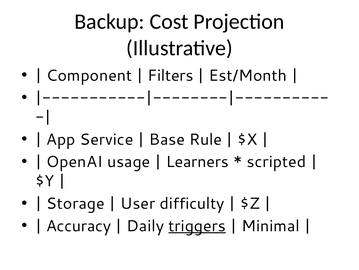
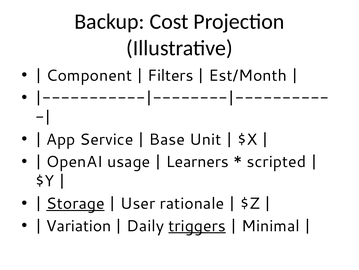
Rule: Rule -> Unit (205, 139)
Storage underline: none -> present (75, 203)
difficulty: difficulty -> rationale (192, 203)
Accuracy: Accuracy -> Variation (79, 225)
